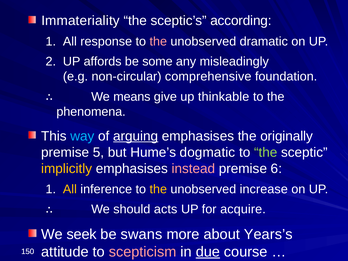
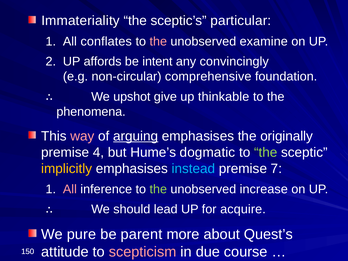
according: according -> particular (241, 21)
response: response -> conflates (106, 41)
dramatic: dramatic -> examine (264, 41)
some: some -> intent (157, 61)
misleadingly: misleadingly -> convincingly (234, 61)
means: means -> upshot (132, 97)
way colour: light blue -> pink (82, 136)
5: 5 -> 4 (99, 152)
instead colour: pink -> light blue (193, 169)
6: 6 -> 7 (276, 169)
All colour: yellow -> pink (70, 189)
the colour: yellow -> light green (158, 189)
acts: acts -> lead (166, 209)
seek: seek -> pure (81, 234)
swans: swans -> parent (142, 234)
Years’s: Years’s -> Quest’s (268, 234)
due underline: present -> none (208, 252)
